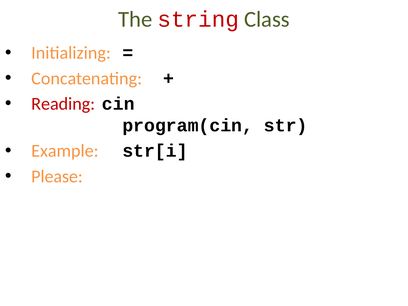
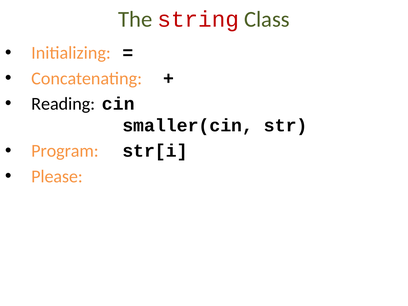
Reading colour: red -> black (63, 104)
program(cin: program(cin -> smaller(cin (188, 126)
Example: Example -> Program (65, 151)
